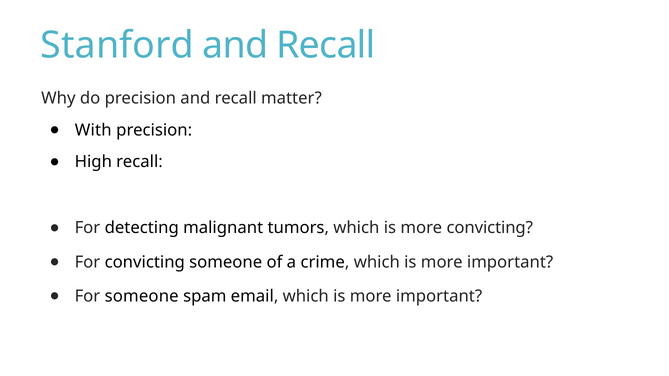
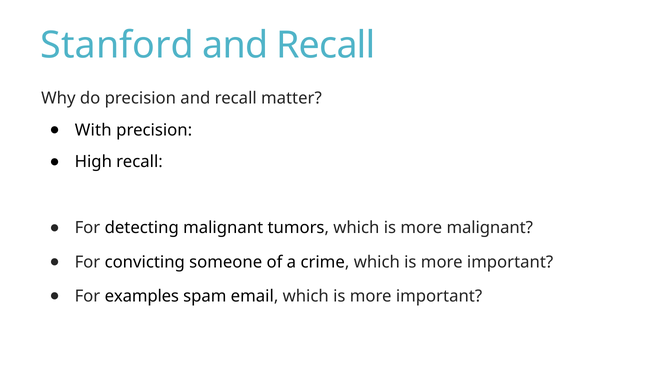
more convicting: convicting -> malignant (490, 228)
For someone: someone -> examples (142, 296)
